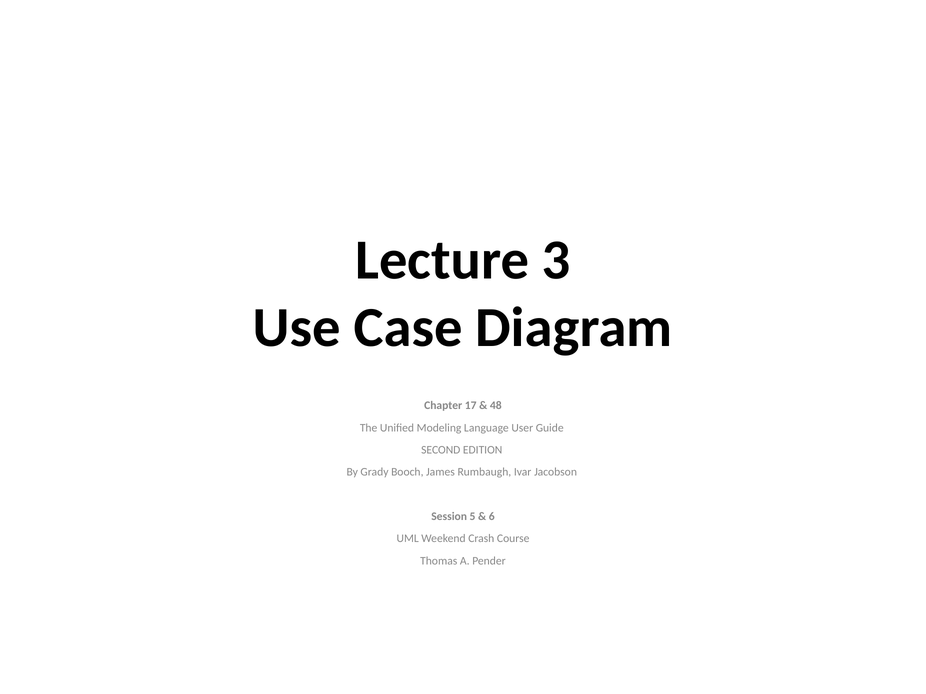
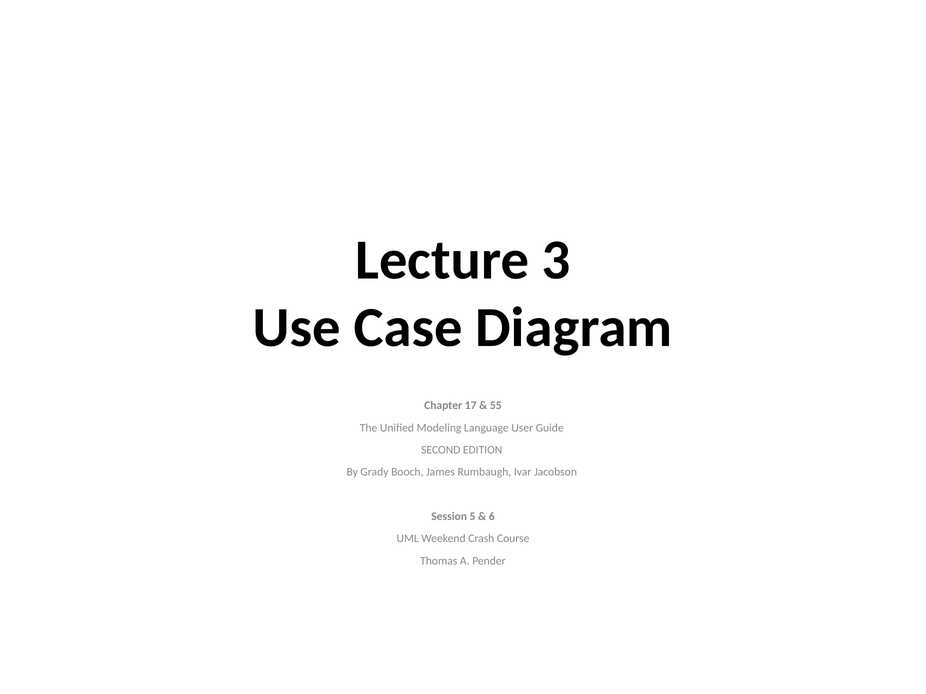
48: 48 -> 55 (496, 406)
